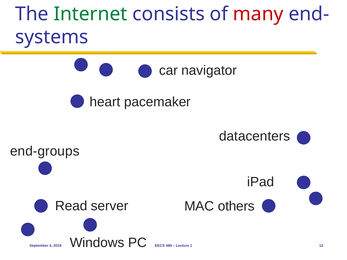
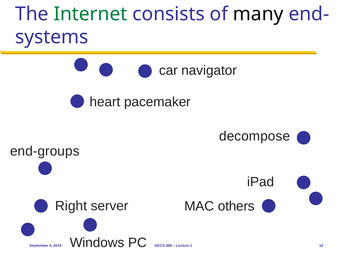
many colour: red -> black (258, 14)
datacenters: datacenters -> decompose (255, 136)
Read: Read -> Right (71, 206)
